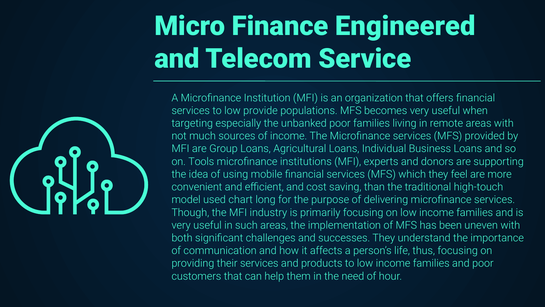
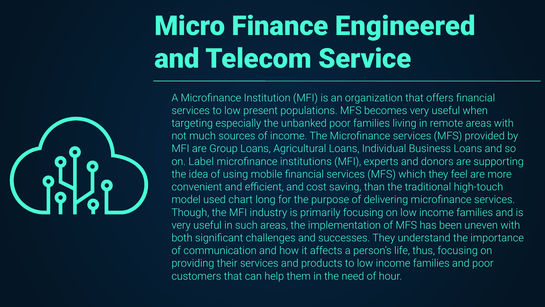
provide: provide -> present (261, 110)
Tools: Tools -> Label (201, 161)
